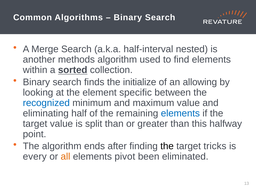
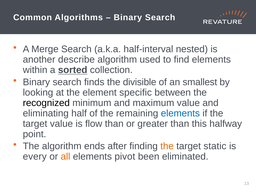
methods: methods -> describe (76, 60)
initialize: initialize -> divisible (140, 82)
allowing: allowing -> smallest (200, 82)
recognized colour: blue -> black (46, 103)
split: split -> flow (94, 124)
the colour: black -> orange (167, 146)
tricks: tricks -> static (215, 146)
